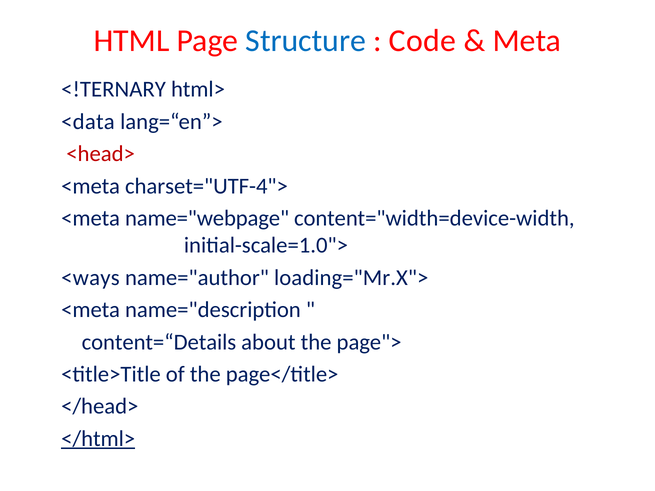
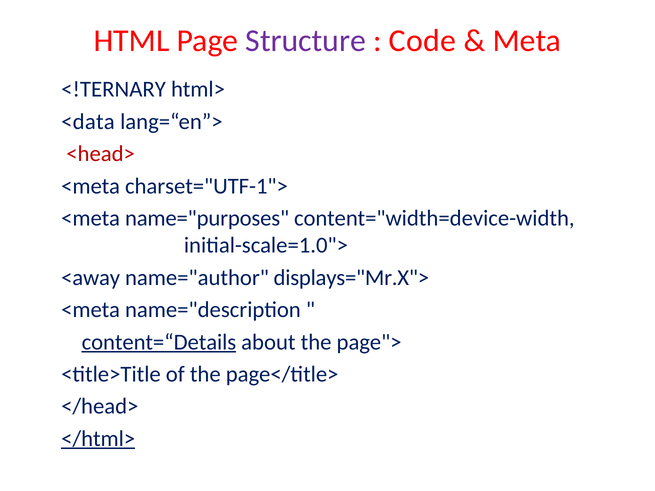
Structure colour: blue -> purple (306, 41)
charset="UTF-4">: charset="UTF-4"> -> charset="UTF-1"> (206, 186)
name="webpage: name="webpage -> name="purposes (207, 218)
<ways: <ways -> <away (91, 278)
loading="Mr.X">: loading="Mr.X"> -> displays="Mr.X"> (351, 278)
content=“Details underline: none -> present (159, 342)
